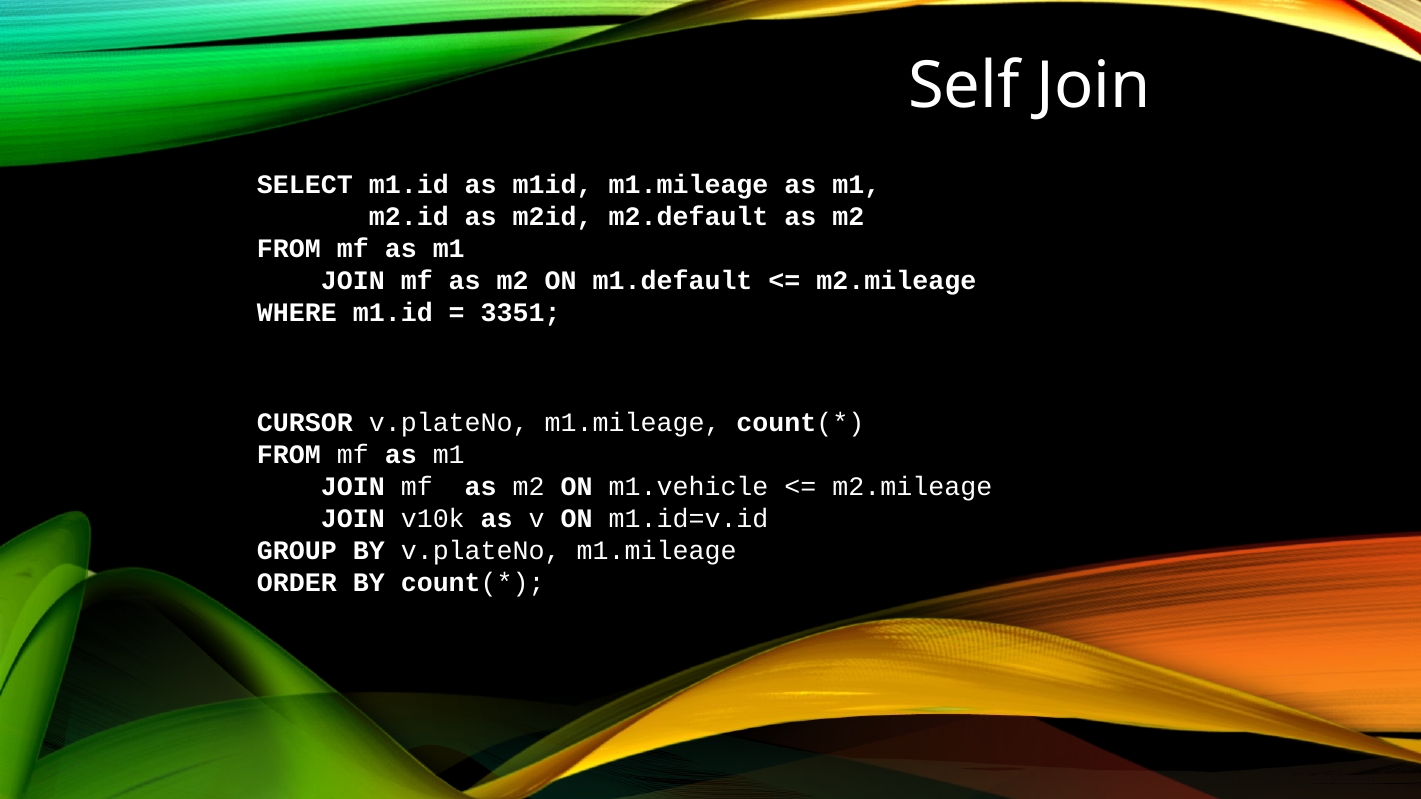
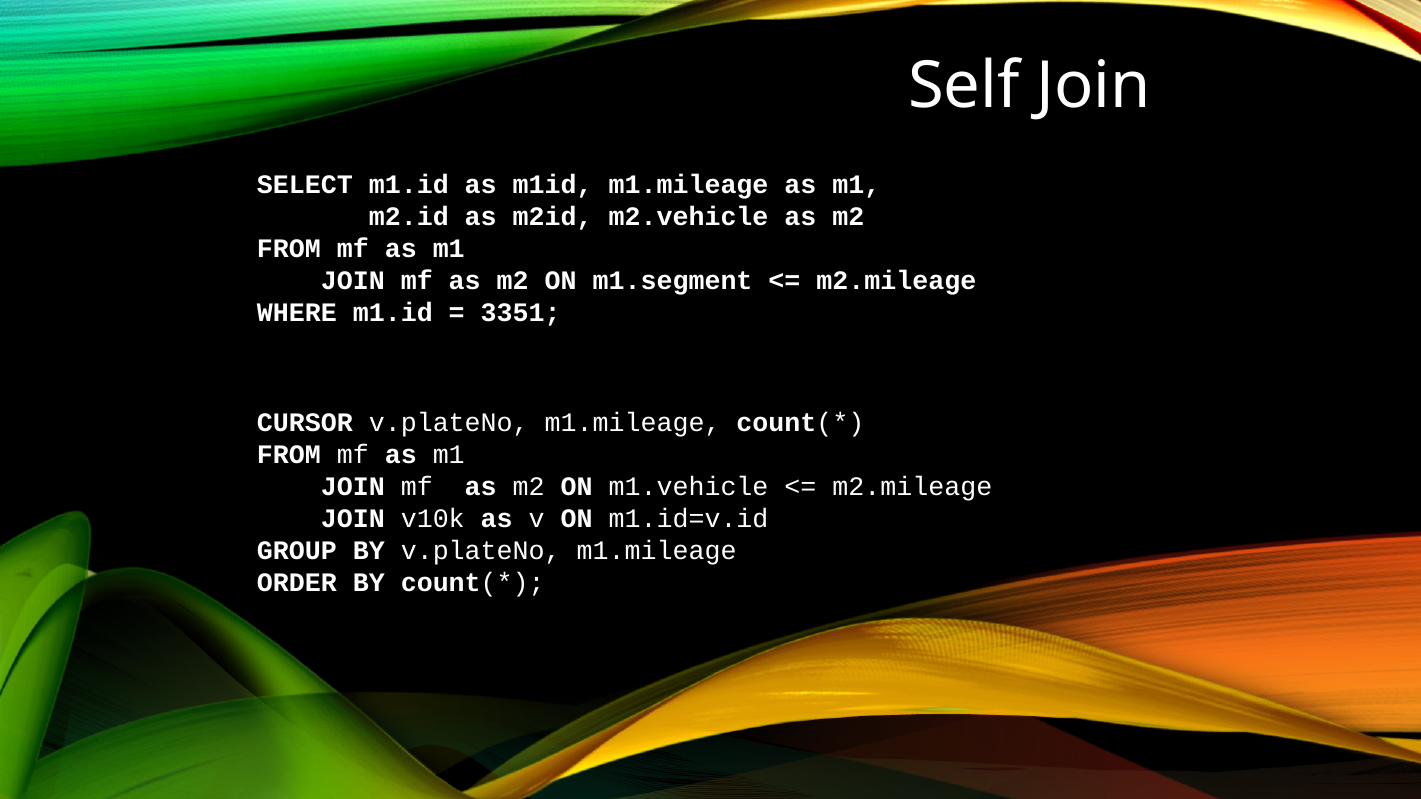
m2.default: m2.default -> m2.vehicle (689, 216)
m1.default: m1.default -> m1.segment (673, 280)
